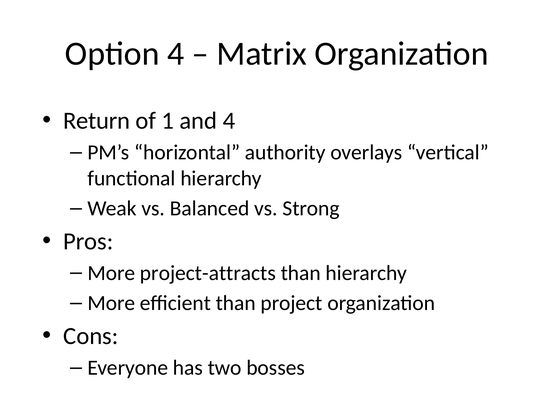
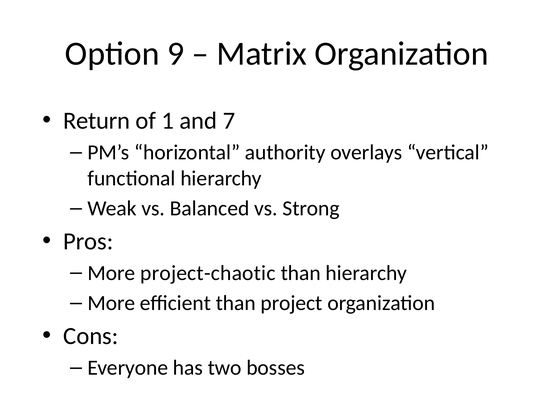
Option 4: 4 -> 9 (176, 54)
and 4: 4 -> 7 (229, 121)
project-attracts: project-attracts -> project-chaotic (208, 273)
